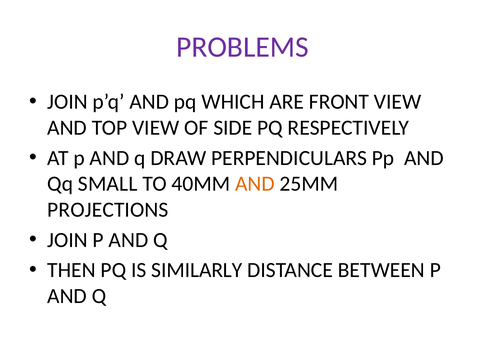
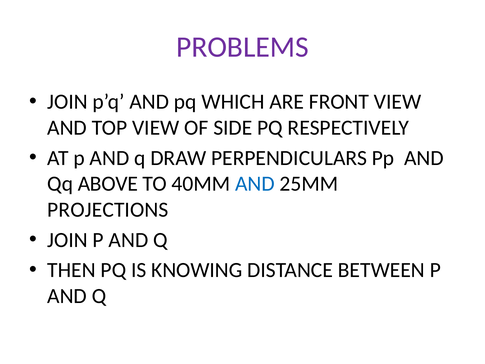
SMALL: SMALL -> ABOVE (108, 184)
AND colour: orange -> blue (255, 184)
SIMILARLY: SIMILARLY -> KNOWING (197, 270)
